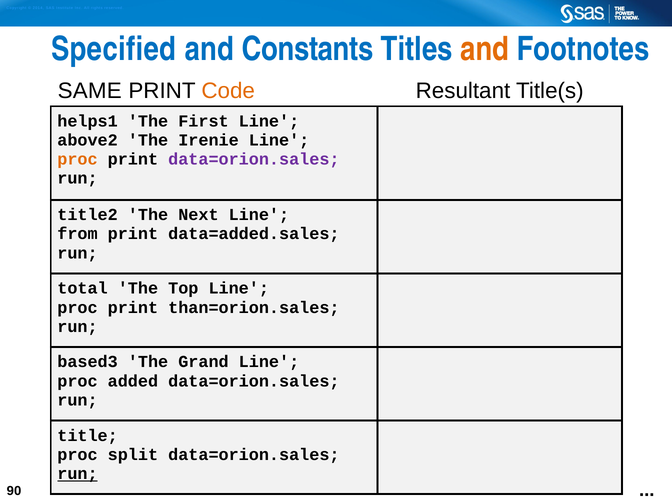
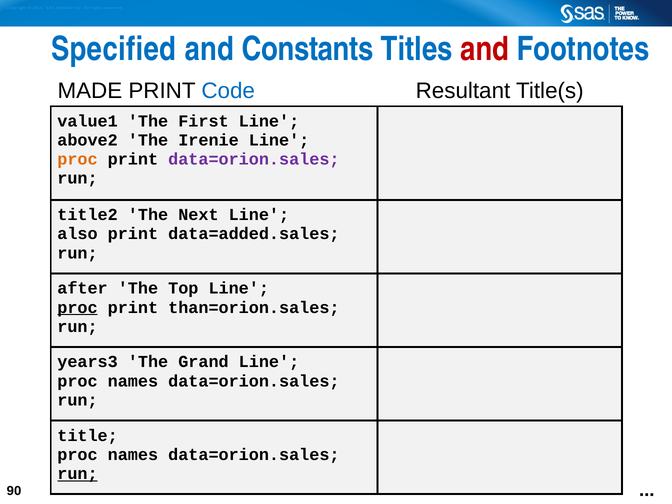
and colour: orange -> red (485, 49)
SAME: SAME -> MADE (90, 91)
Code colour: orange -> blue (228, 91)
helps1: helps1 -> value1 (88, 121)
from: from -> also (77, 234)
total: total -> after (83, 288)
proc underline: none -> present (77, 307)
based3: based3 -> years3 (88, 362)
added: added -> names (133, 381)
split: split -> names (133, 455)
